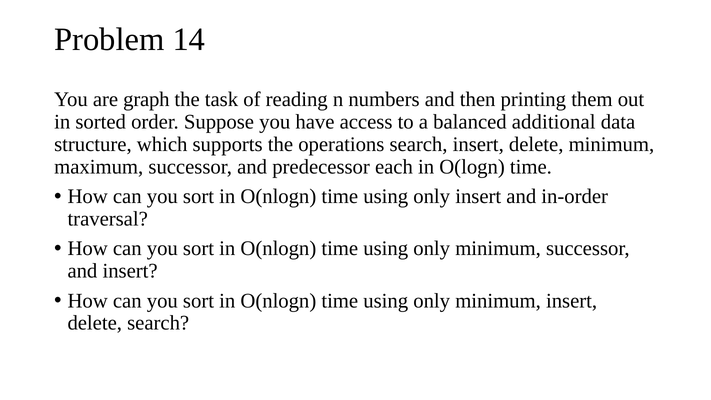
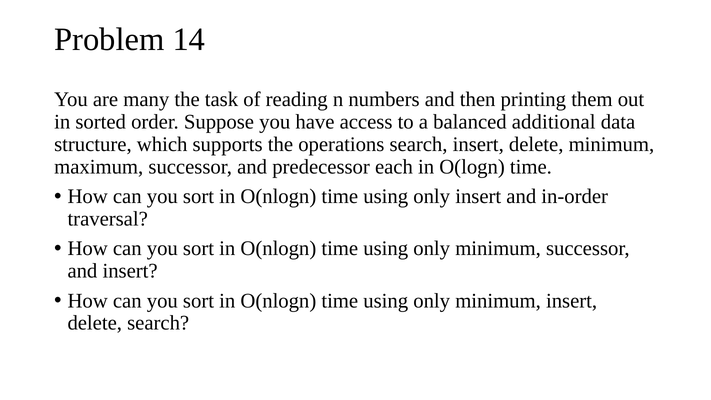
graph: graph -> many (146, 100)
